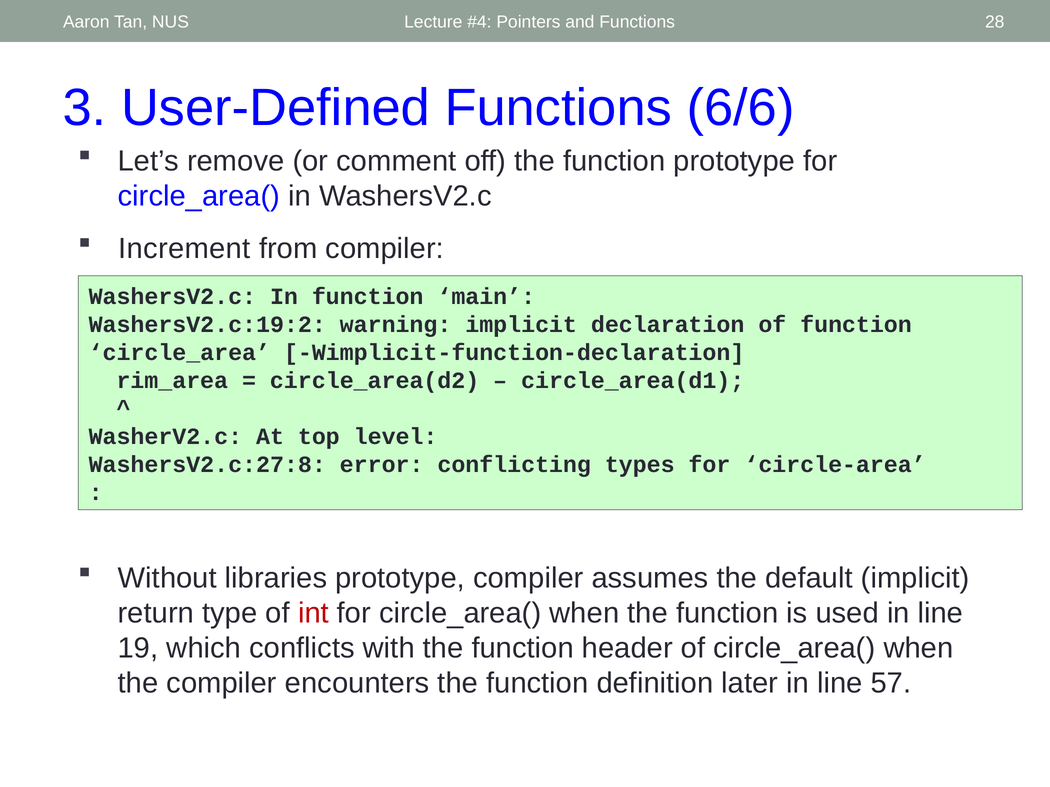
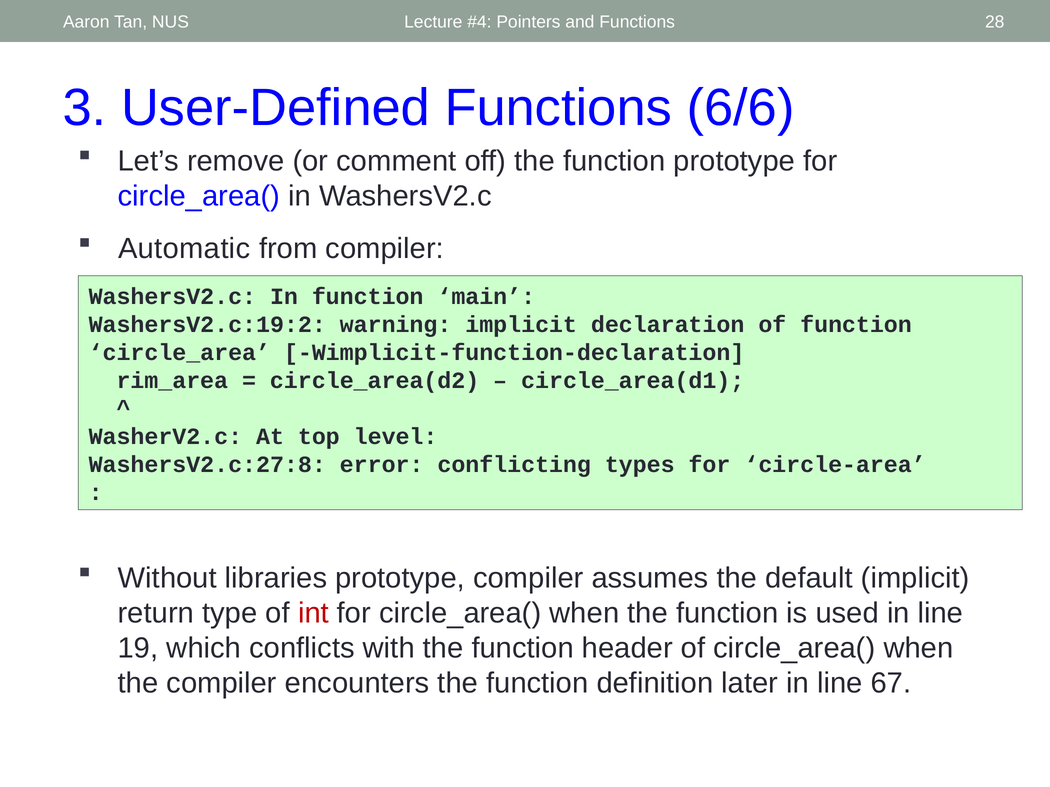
Increment: Increment -> Automatic (184, 249)
57: 57 -> 67 (891, 683)
